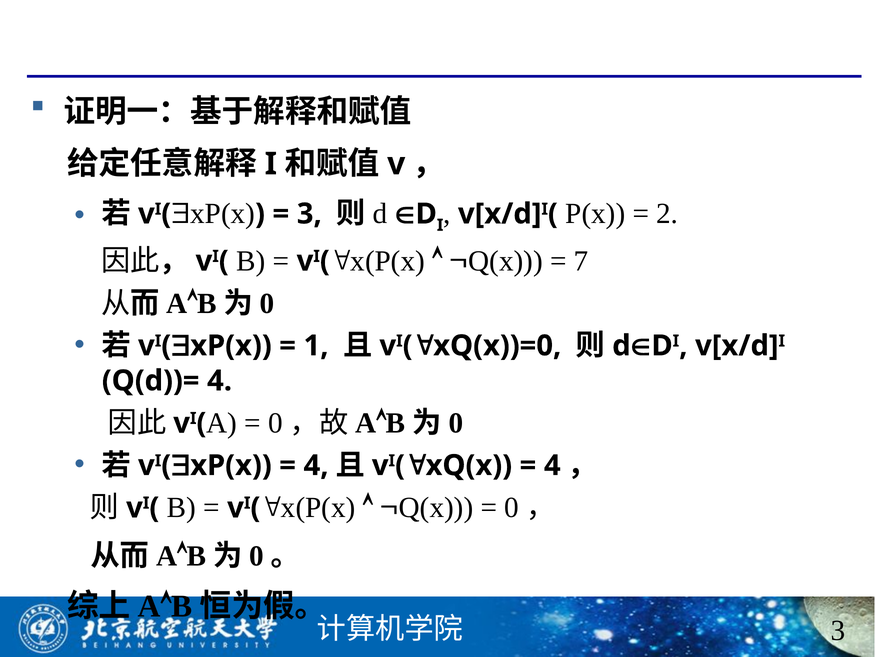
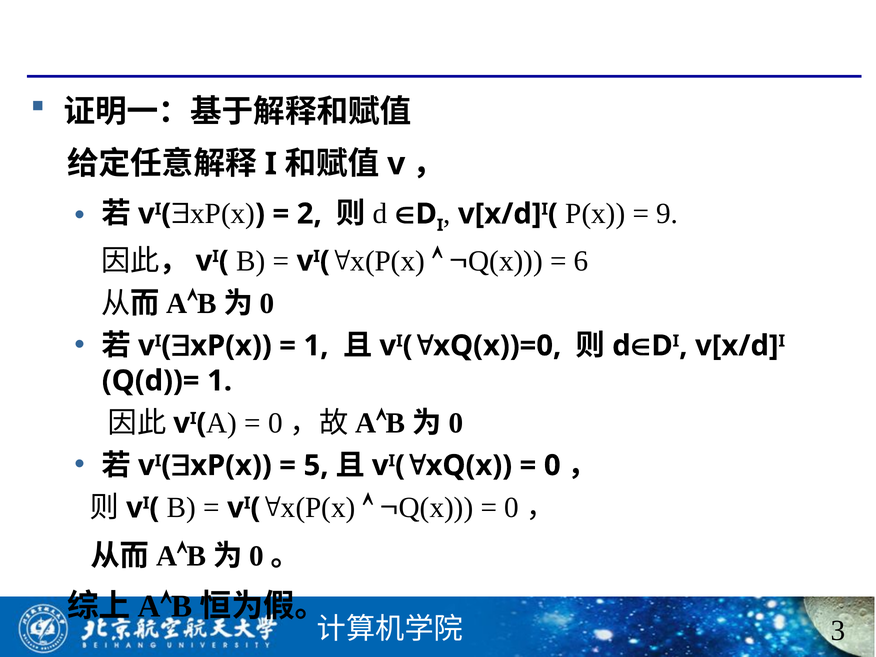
2: 2 -> 9 (667, 214)
3: 3 -> 2 (309, 214)
7: 7 -> 6 (581, 261)
Q(d))= 4: 4 -> 1 (220, 381)
4: 4 -> 5 (316, 465)
4: 4 -> 0 (552, 465)
